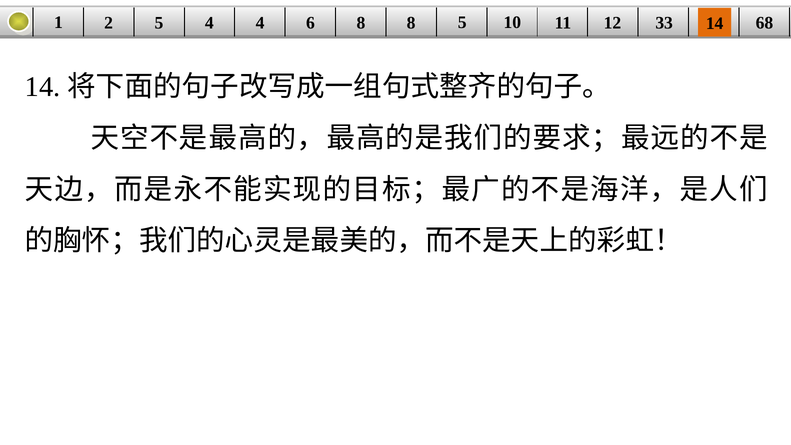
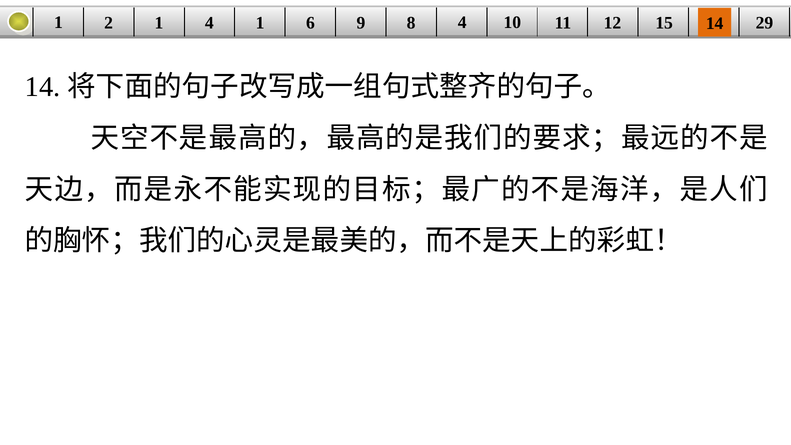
2 5: 5 -> 1 (159, 23)
4 4: 4 -> 1 (260, 23)
6 8: 8 -> 9 (361, 23)
8 5: 5 -> 4 (462, 22)
33: 33 -> 15 (664, 23)
68: 68 -> 29 (764, 23)
